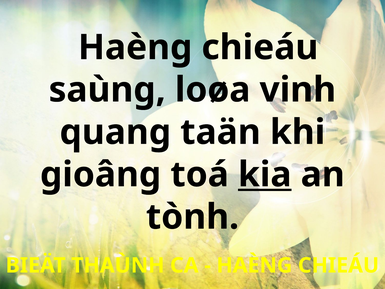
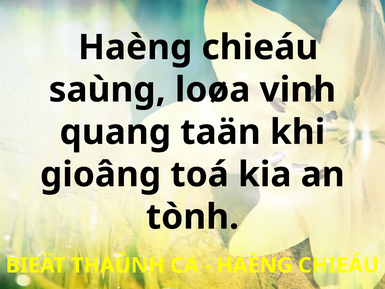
kia underline: present -> none (265, 174)
